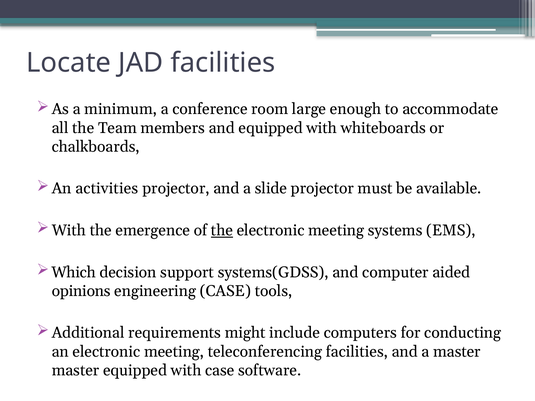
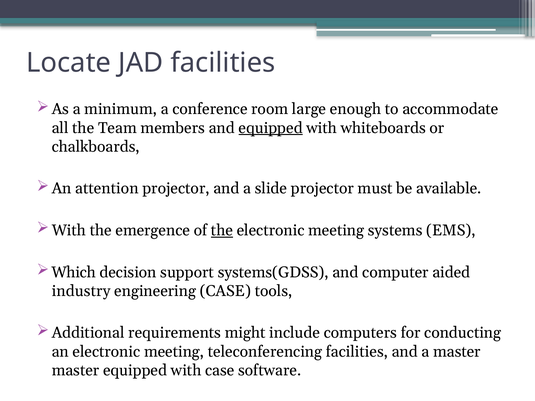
equipped underline: none -> present (271, 128)
activities: activities -> attention (107, 189)
opinions: opinions -> industry (81, 291)
